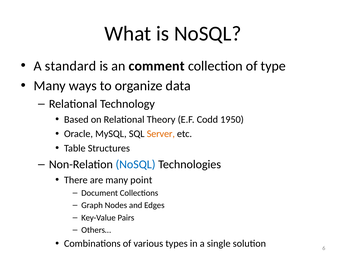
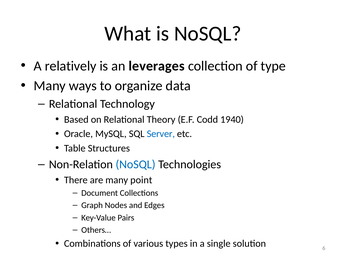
standard: standard -> relatively (71, 66)
comment: comment -> leverages (157, 66)
1950: 1950 -> 1940 (232, 119)
Server colour: orange -> blue (161, 134)
